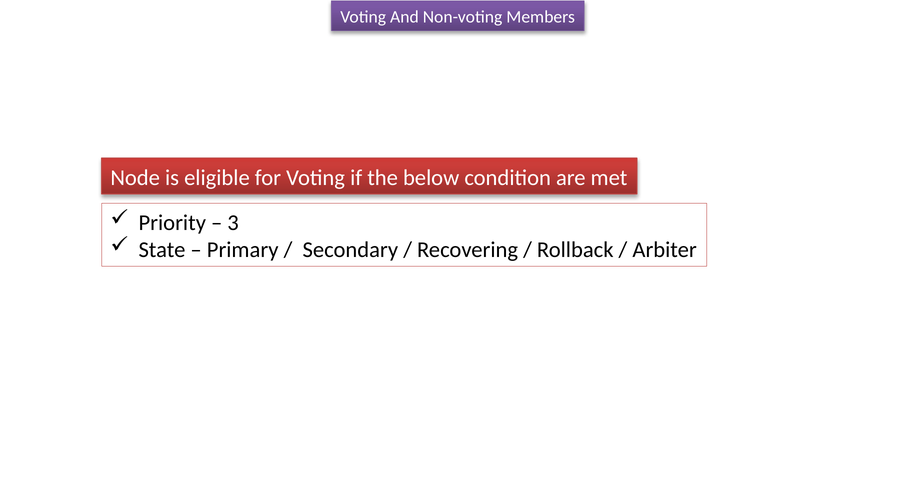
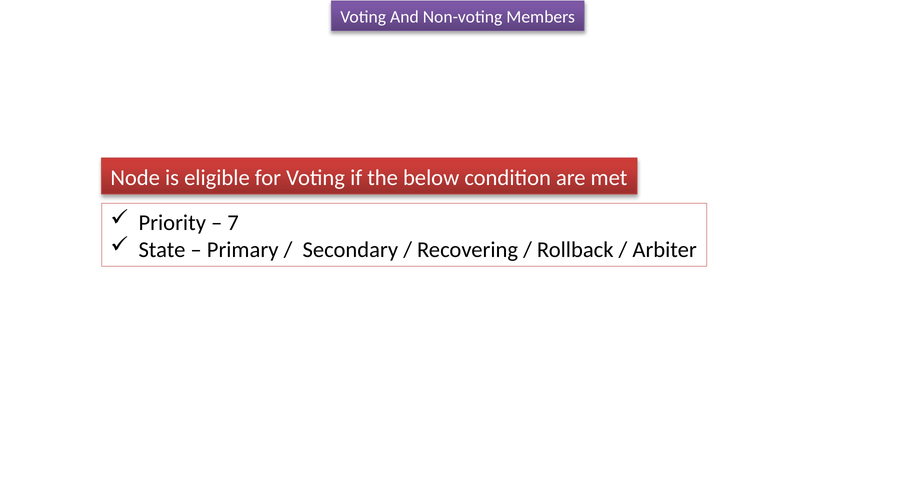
3: 3 -> 7 (233, 223)
